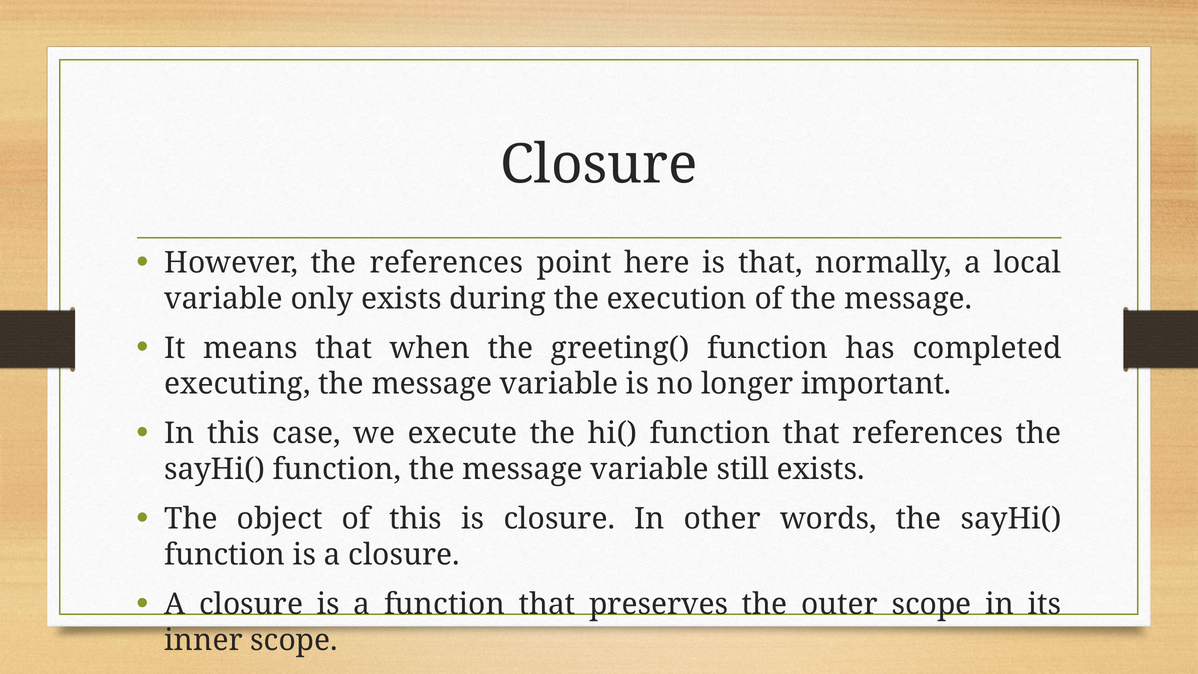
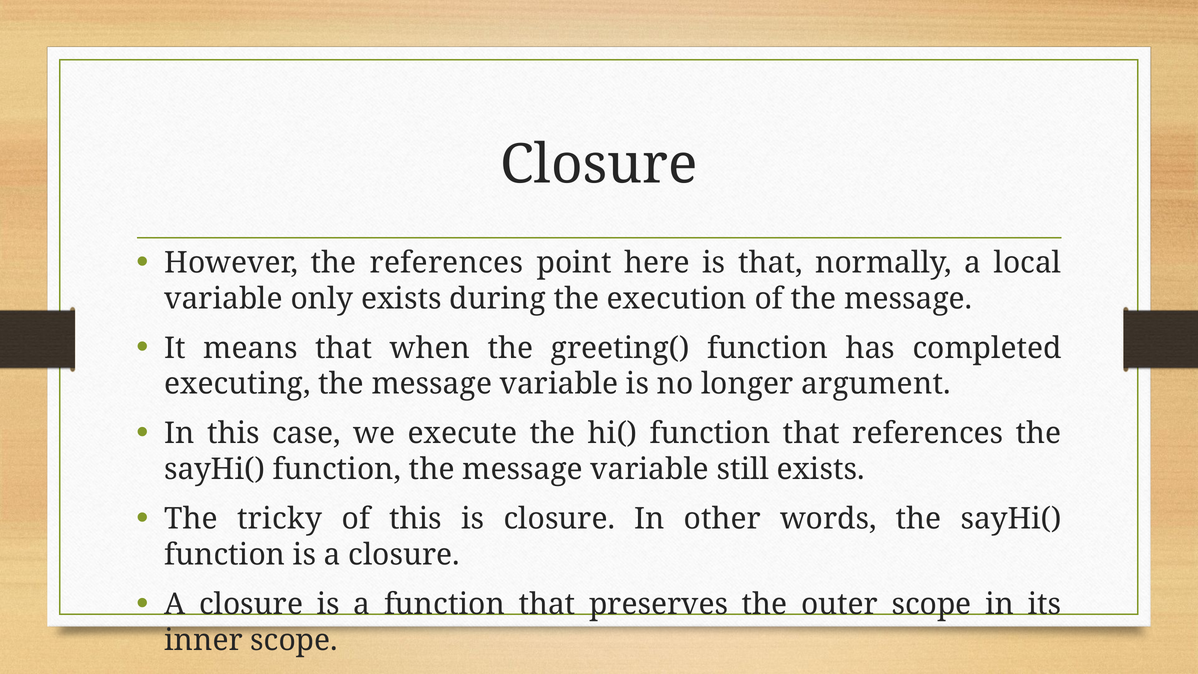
important: important -> argument (876, 384)
object: object -> tricky (280, 519)
